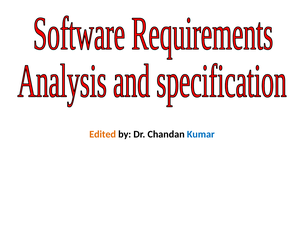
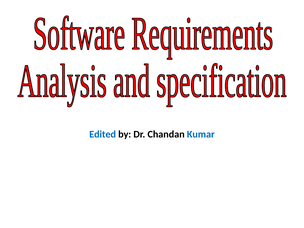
Edited colour: orange -> blue (103, 134)
